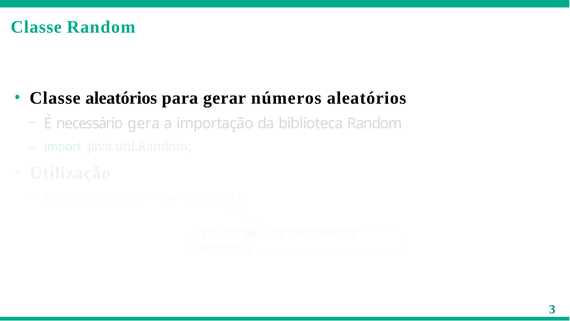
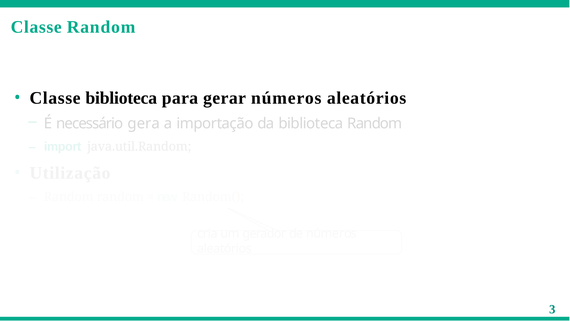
Classe aleatórios: aleatórios -> biblioteca (121, 98)
